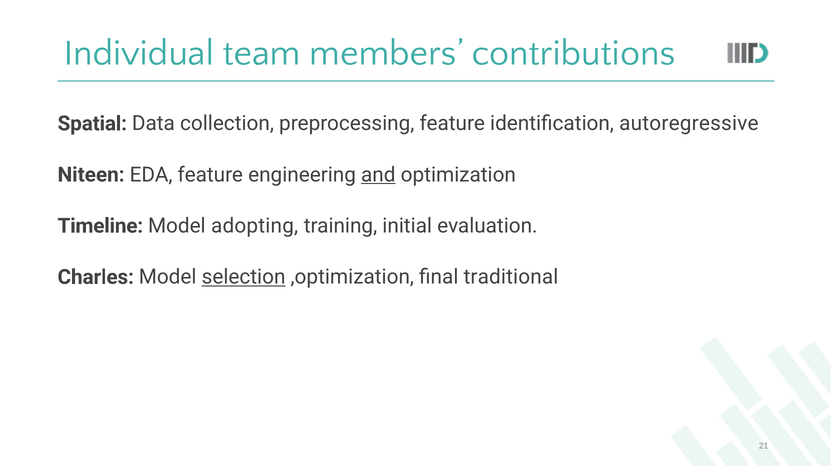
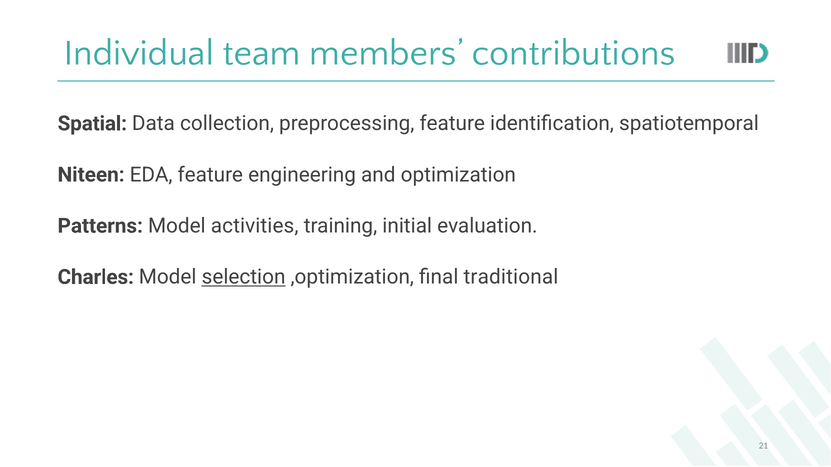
autoregressive: autoregressive -> spatiotemporal (689, 124)
and underline: present -> none (378, 175)
Timeline: Timeline -> Patterns (100, 226)
adopting: adopting -> activities (255, 226)
